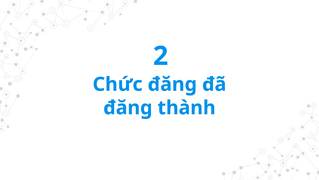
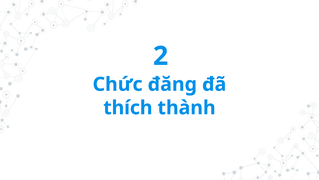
đăng: đăng -> thích (128, 108)
